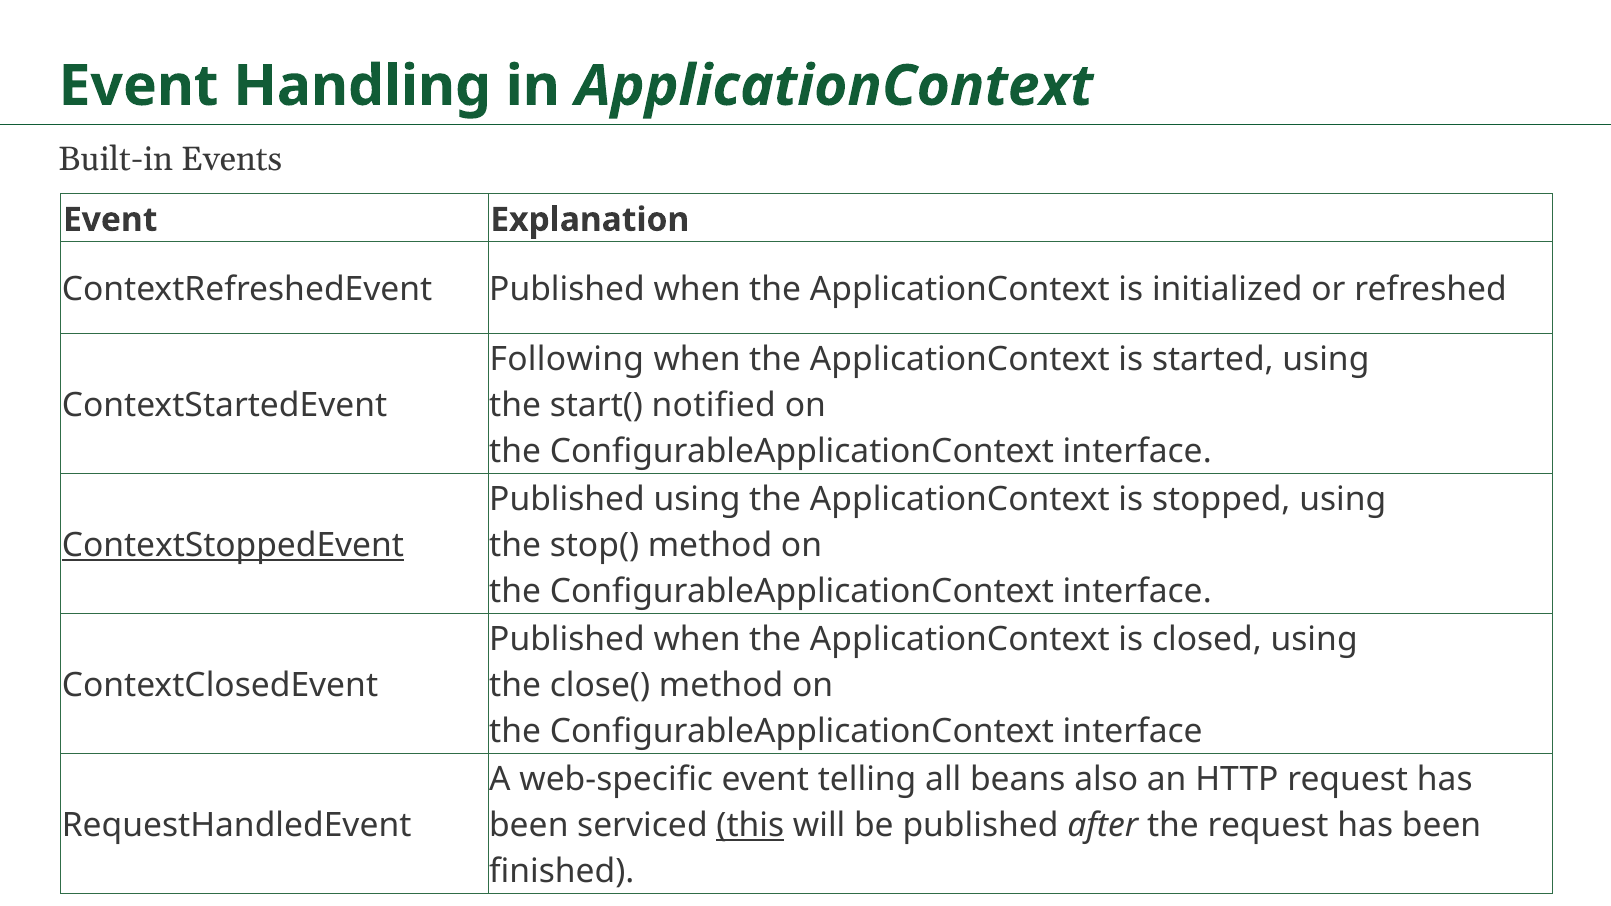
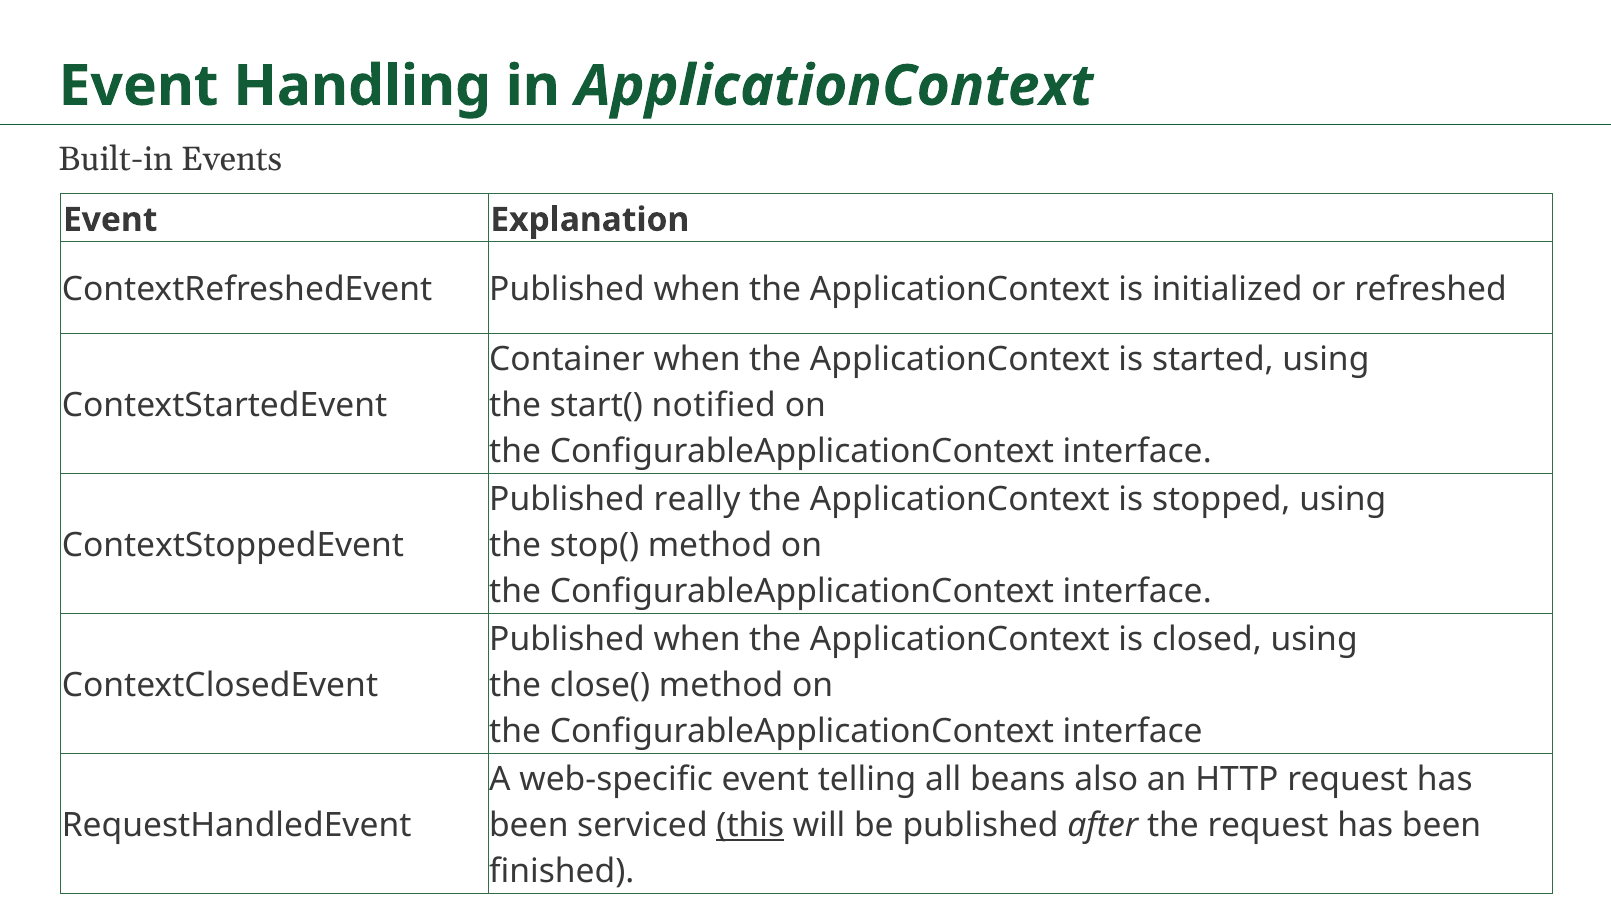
Following: Following -> Container (567, 360)
Published using: using -> really (697, 500)
ContextStoppedEvent underline: present -> none (233, 546)
